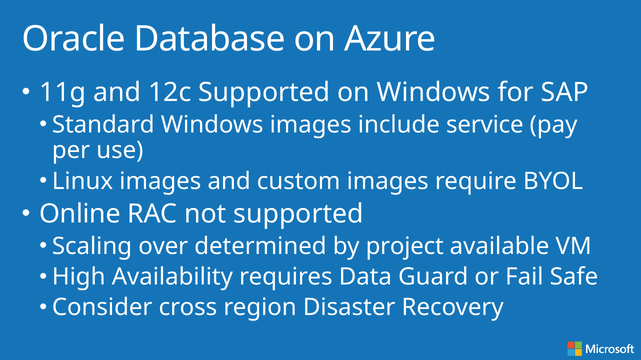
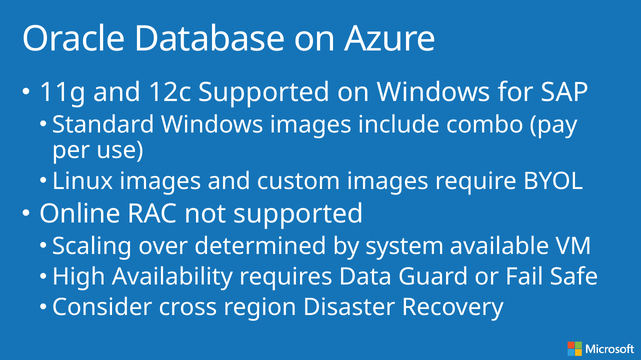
service: service -> combo (485, 125)
project: project -> system (405, 247)
